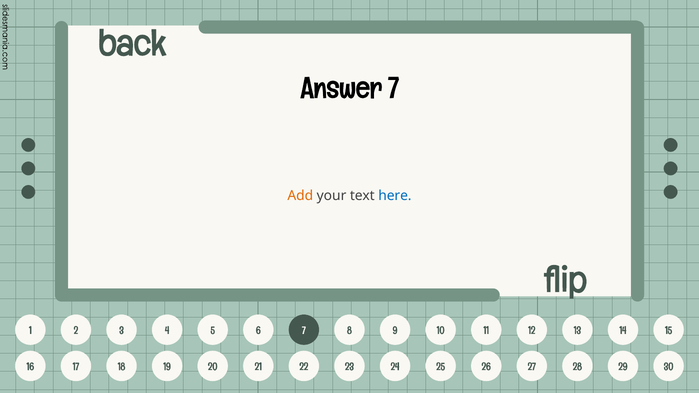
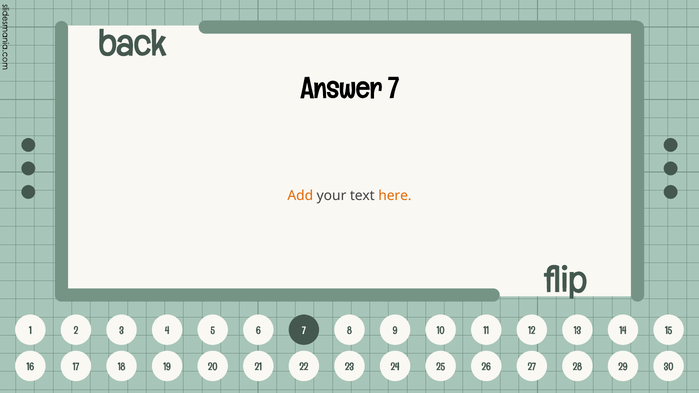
here colour: blue -> orange (395, 196)
